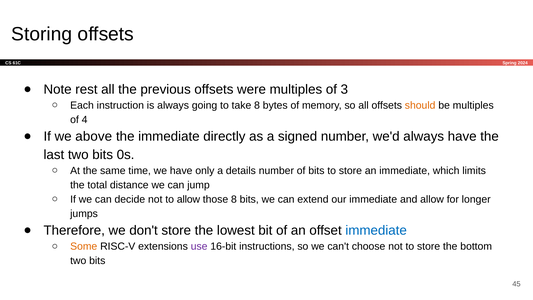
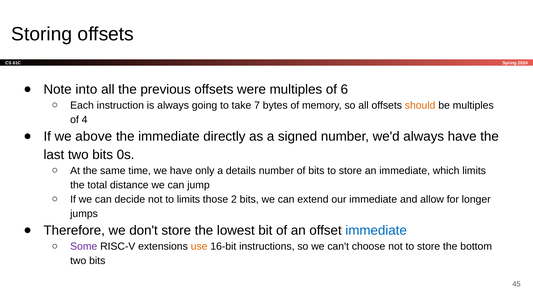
rest: rest -> into (86, 89)
3: 3 -> 6 (344, 89)
take 8: 8 -> 7 (257, 105)
to allow: allow -> limits (188, 199)
those 8: 8 -> 2 (234, 199)
Some colour: orange -> purple (84, 246)
use colour: purple -> orange (199, 246)
